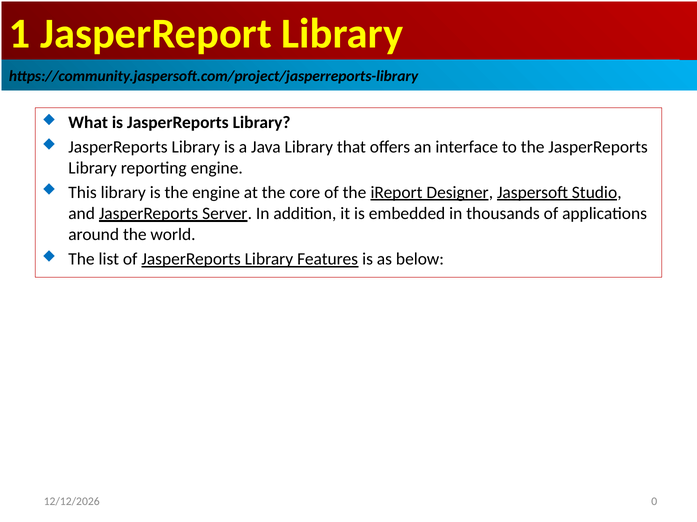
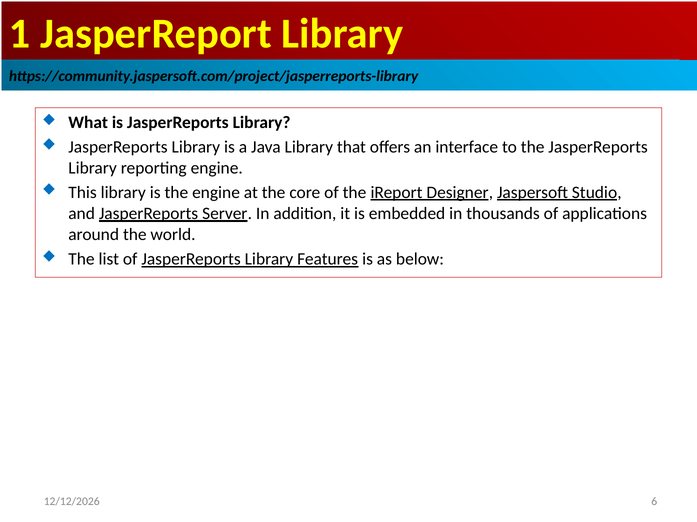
0: 0 -> 6 (654, 502)
